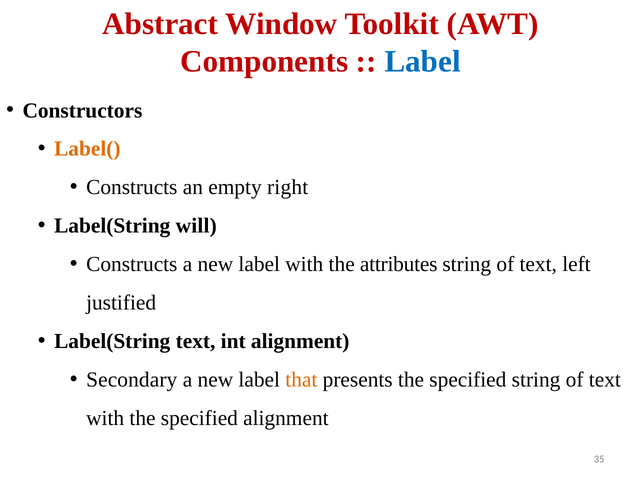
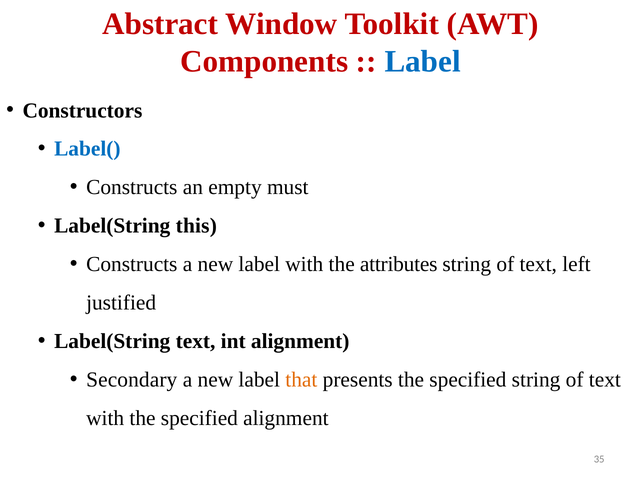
Label( colour: orange -> blue (87, 149)
right: right -> must (288, 187)
will: will -> this (196, 226)
